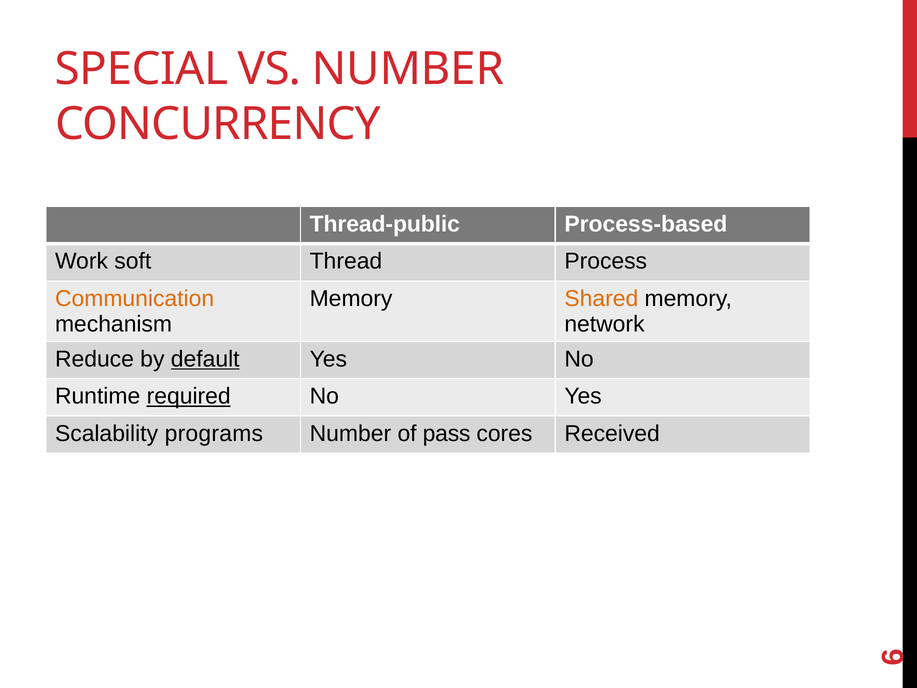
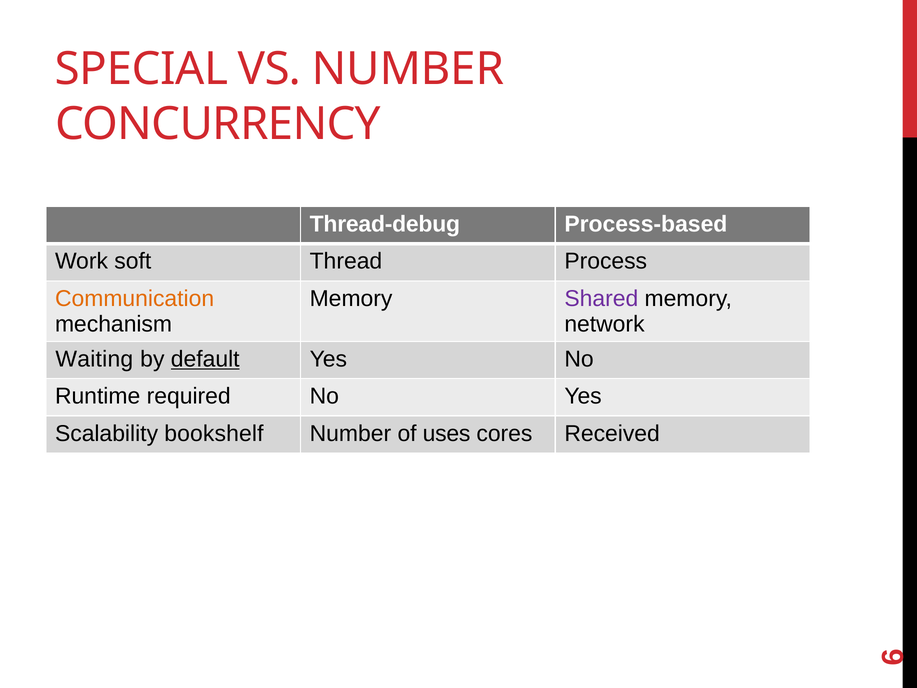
Thread-public: Thread-public -> Thread-debug (385, 224)
Shared colour: orange -> purple (601, 299)
Reduce: Reduce -> Waiting (94, 359)
required underline: present -> none (189, 396)
programs: programs -> bookshelf (214, 433)
pass: pass -> uses (447, 433)
